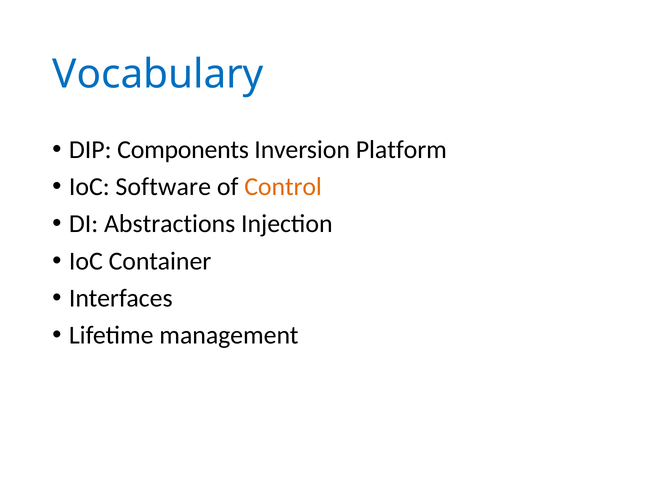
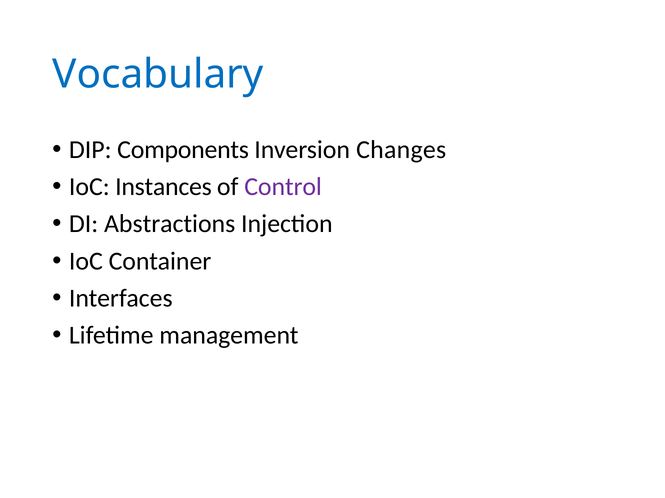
Platform: Platform -> Changes (401, 150)
Software: Software -> Instances (163, 187)
Control colour: orange -> purple (283, 187)
